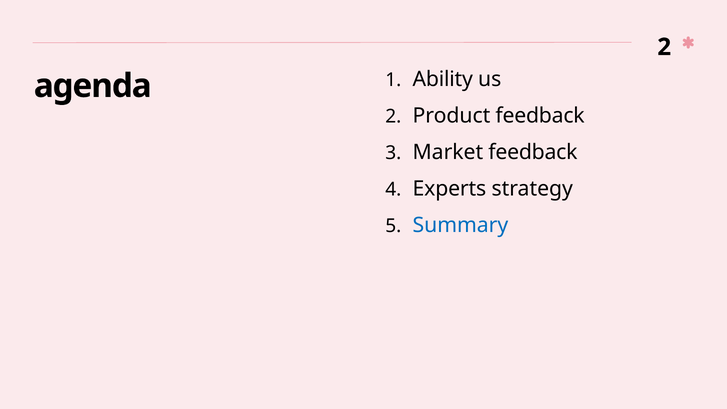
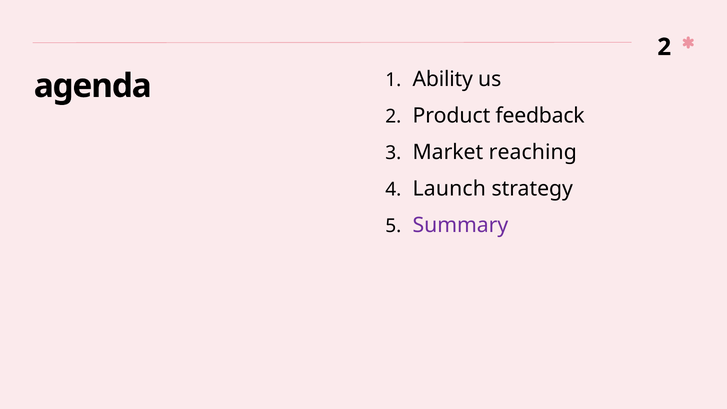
Market feedback: feedback -> reaching (533, 152)
Experts: Experts -> Launch (449, 189)
Summary colour: blue -> purple (460, 225)
